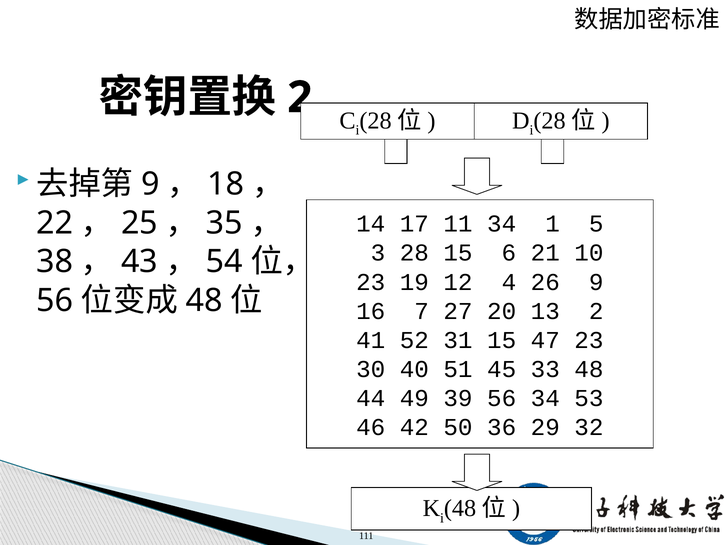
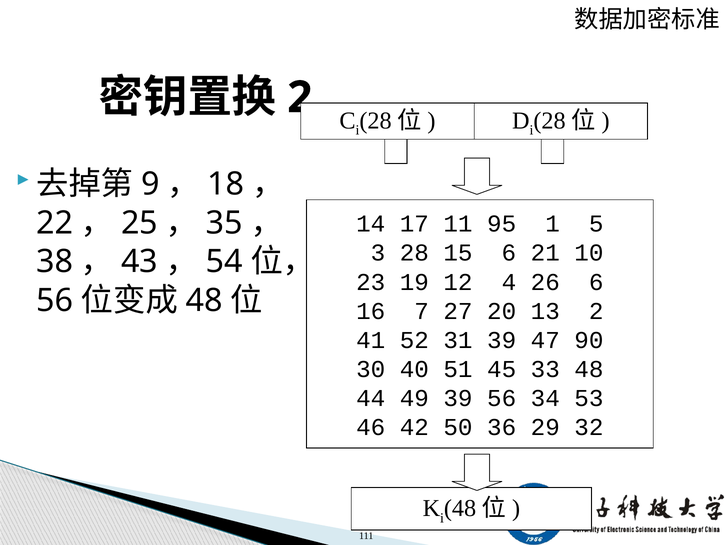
11 34: 34 -> 95 (502, 224)
26 9: 9 -> 6 (596, 282)
31 15: 15 -> 39 (502, 340)
47 23: 23 -> 90 (589, 340)
